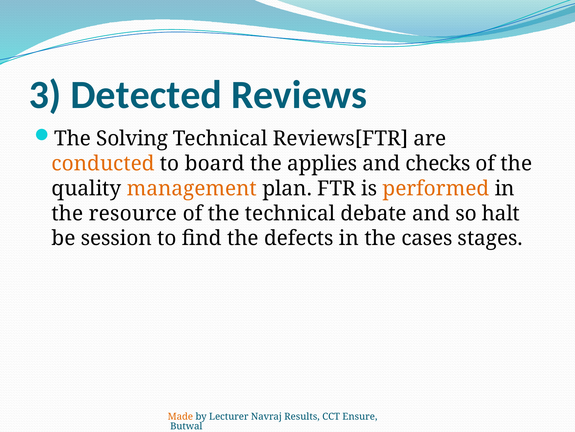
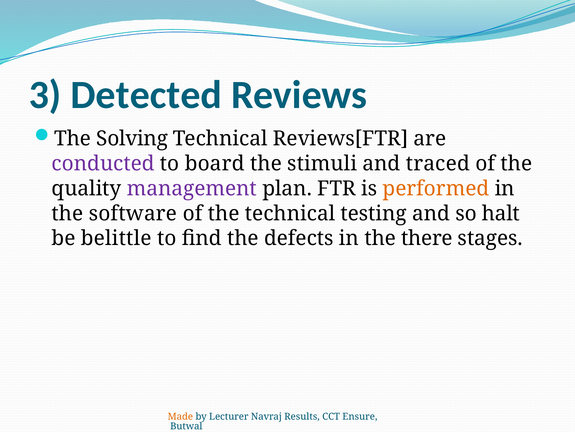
conducted colour: orange -> purple (103, 163)
applies: applies -> stimuli (322, 163)
checks: checks -> traced (438, 163)
management colour: orange -> purple (192, 188)
resource: resource -> software (133, 213)
debate: debate -> testing (374, 213)
session: session -> belittle (116, 238)
cases: cases -> there (427, 238)
